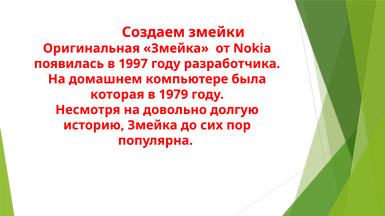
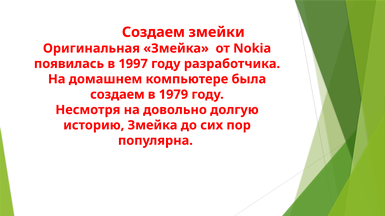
которая: которая -> создаем (117, 95)
